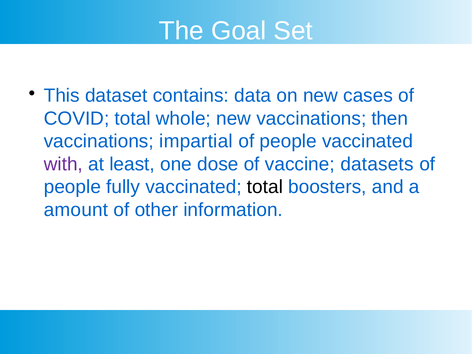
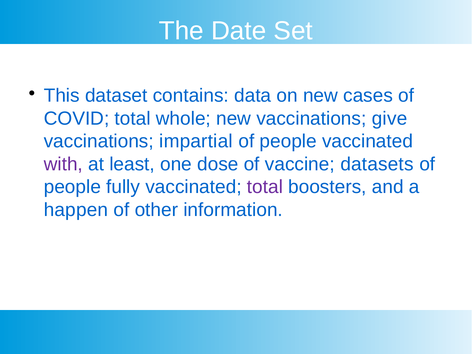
Goal: Goal -> Date (239, 31)
then: then -> give (390, 118)
total colour: black -> purple (265, 187)
amount: amount -> happen (76, 210)
